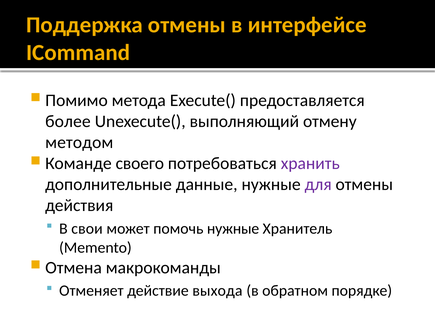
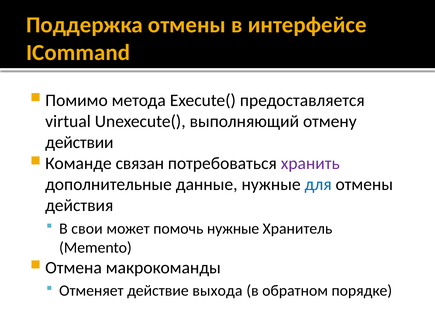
более: более -> virtual (68, 122)
методом: методом -> действии (79, 143)
своего: своего -> связан (140, 164)
для colour: purple -> blue (318, 185)
